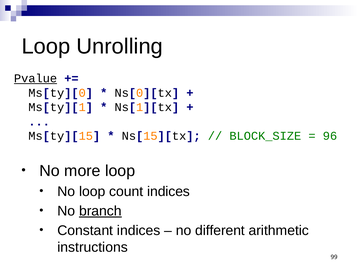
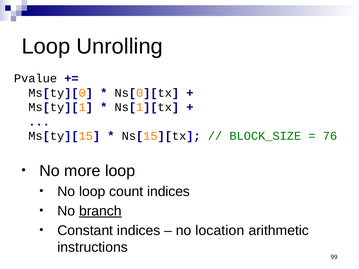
Pvalue underline: present -> none (36, 79)
96: 96 -> 76 (330, 136)
different: different -> location (220, 231)
